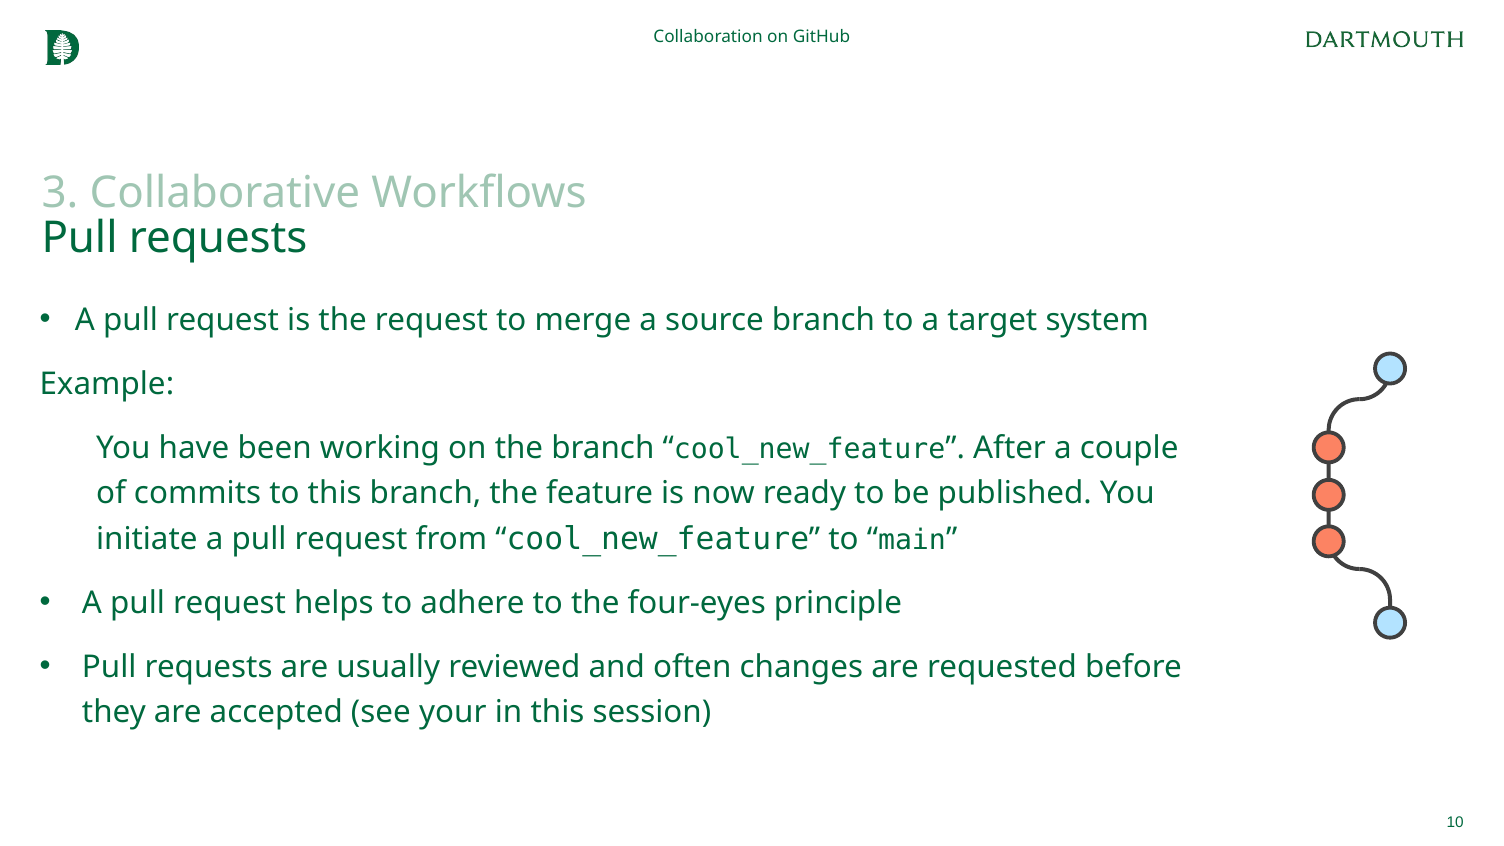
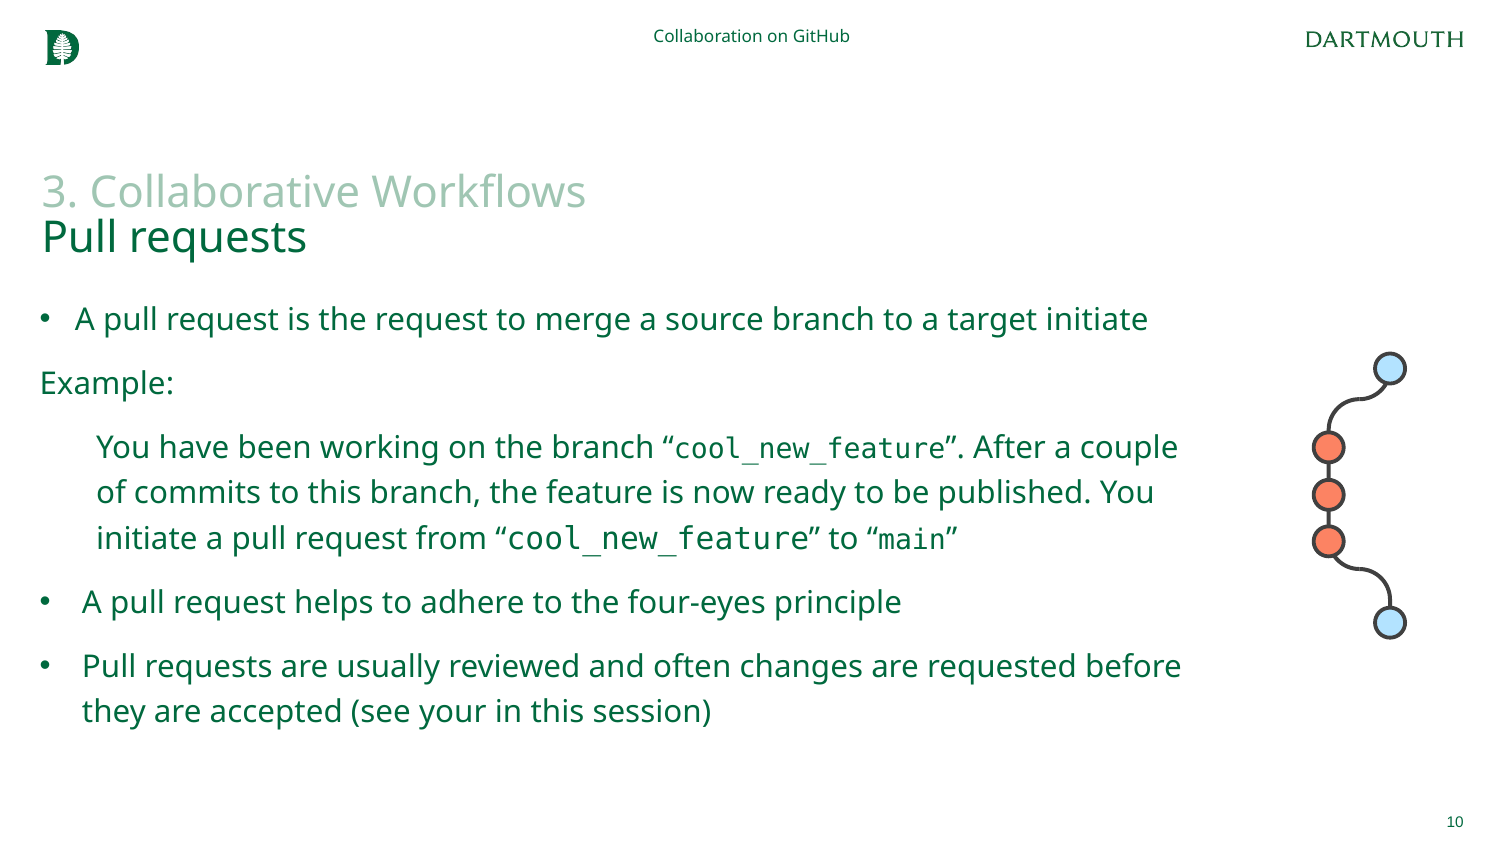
target system: system -> initiate (1097, 320)
